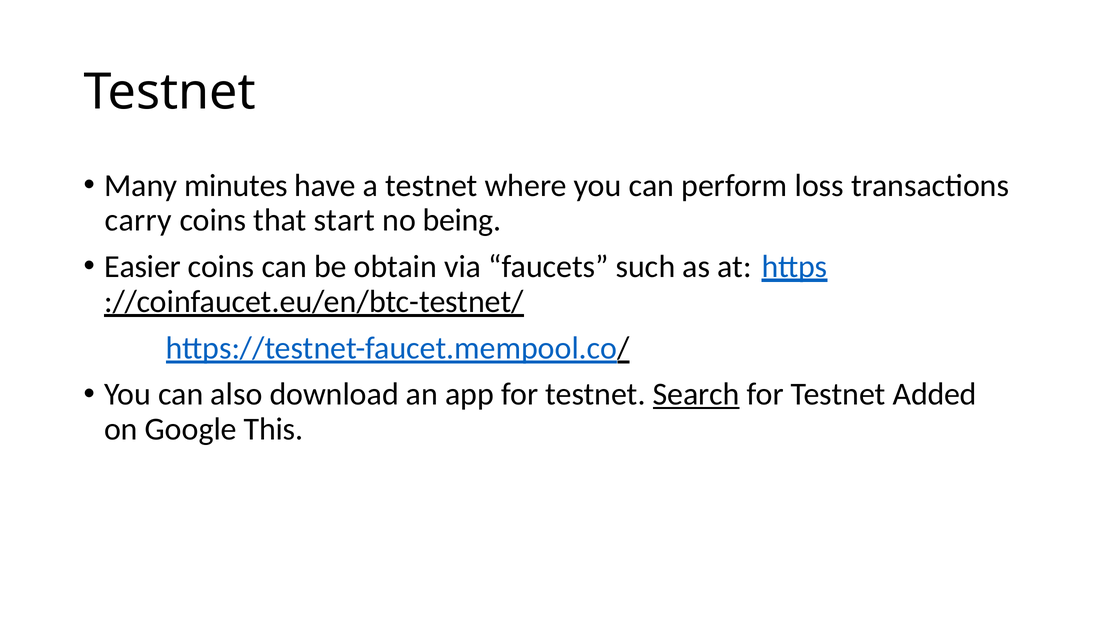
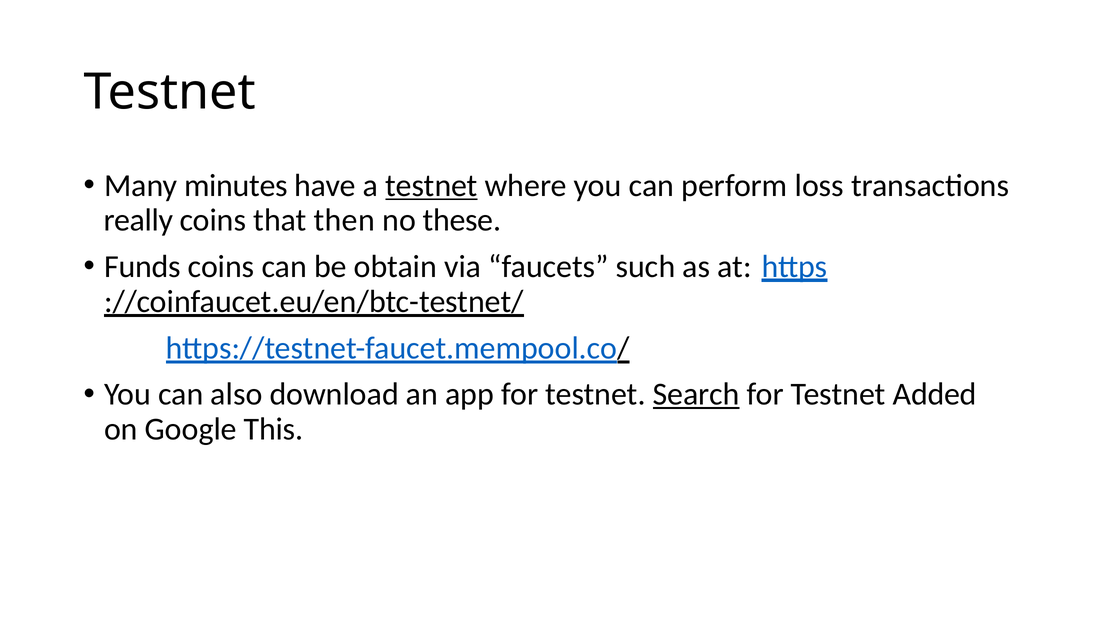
testnet underline: none -> present (431, 185)
carry: carry -> really (138, 220)
start: start -> then (344, 220)
being: being -> these (462, 220)
Easier: Easier -> Funds (142, 266)
